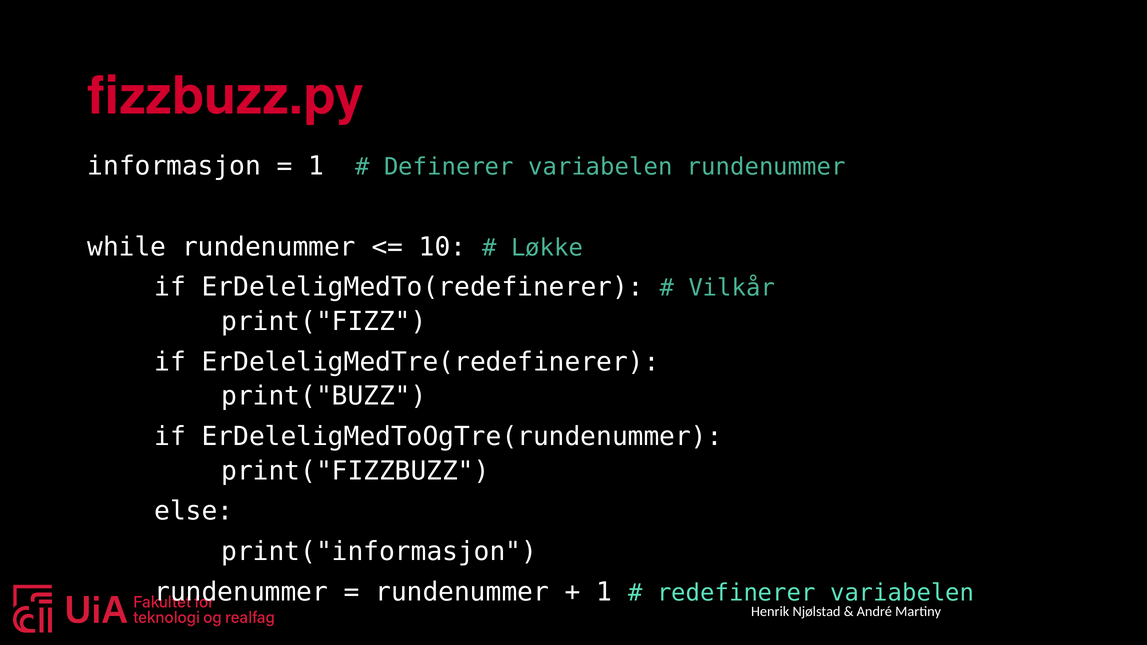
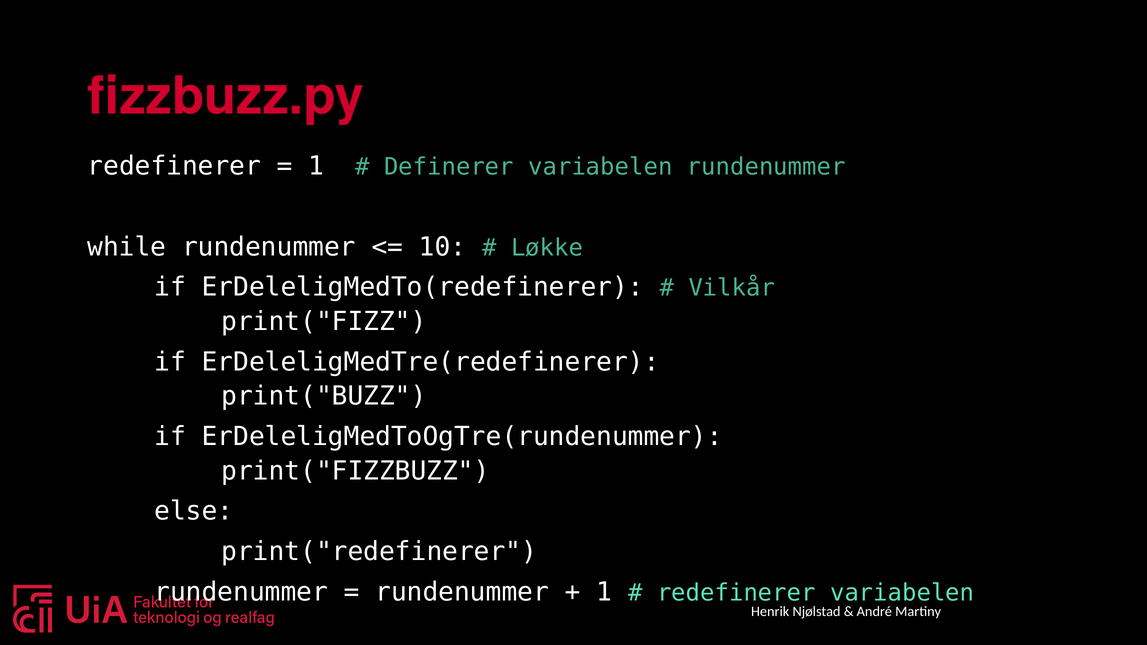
informasjon: informasjon -> redefinerer (174, 166)
print("informasjon: print("informasjon -> print("redefinerer (379, 552)
